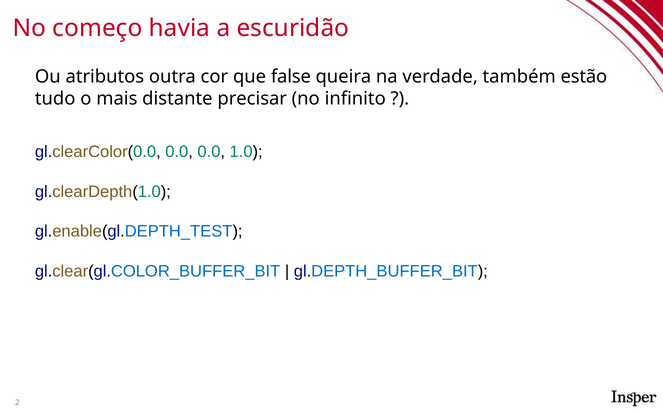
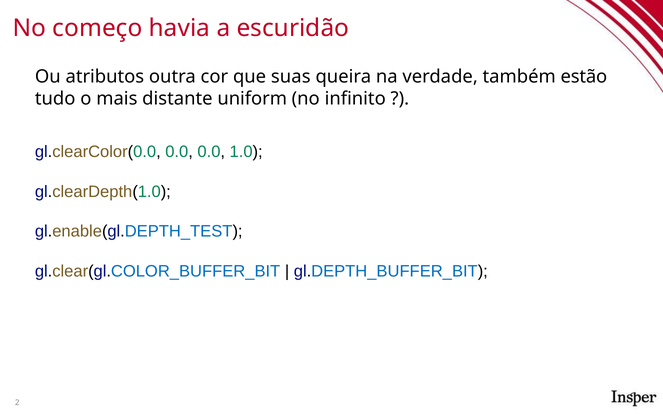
false: false -> suas (291, 77)
precisar: precisar -> uniform (252, 99)
